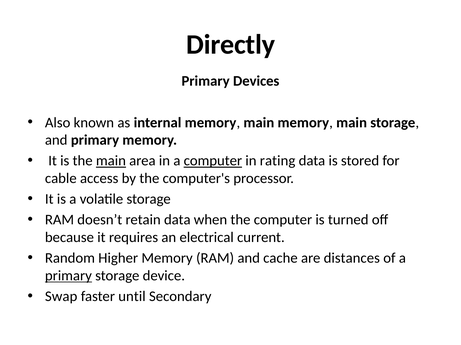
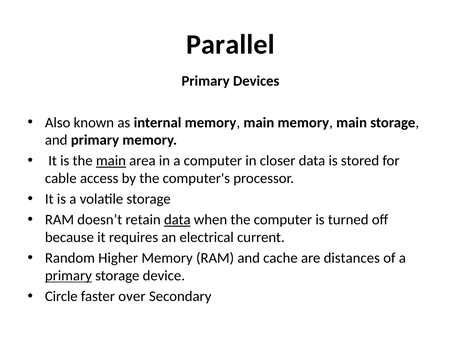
Directly: Directly -> Parallel (230, 45)
computer underline: present -> none (213, 161)
rating: rating -> closer (278, 161)
data underline: none -> present (177, 220)
Swap: Swap -> Circle (61, 297)
until: until -> over (132, 297)
